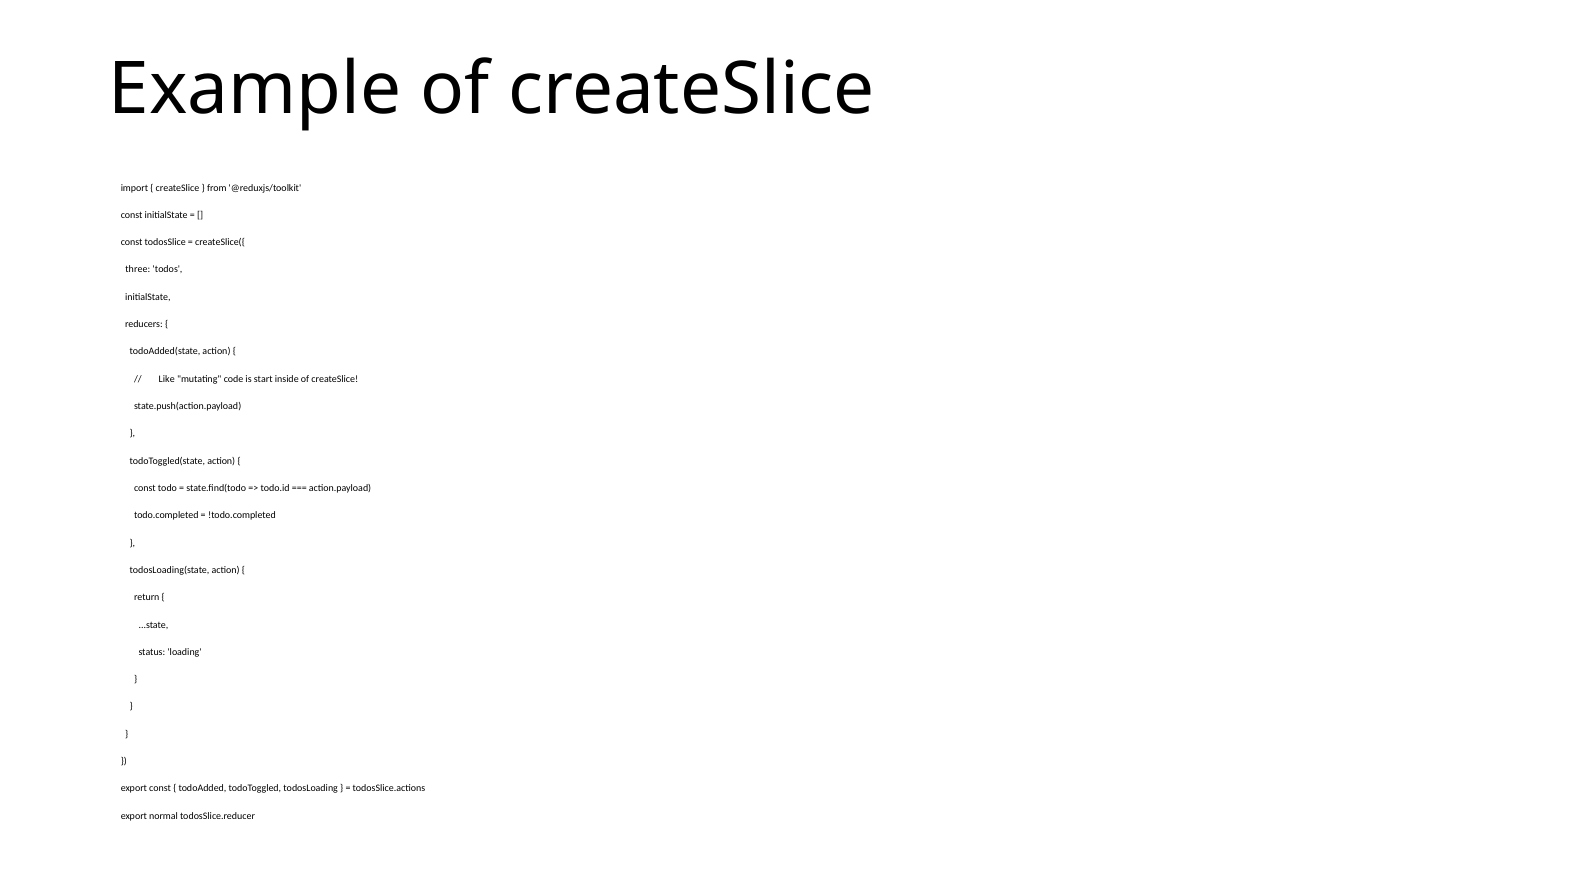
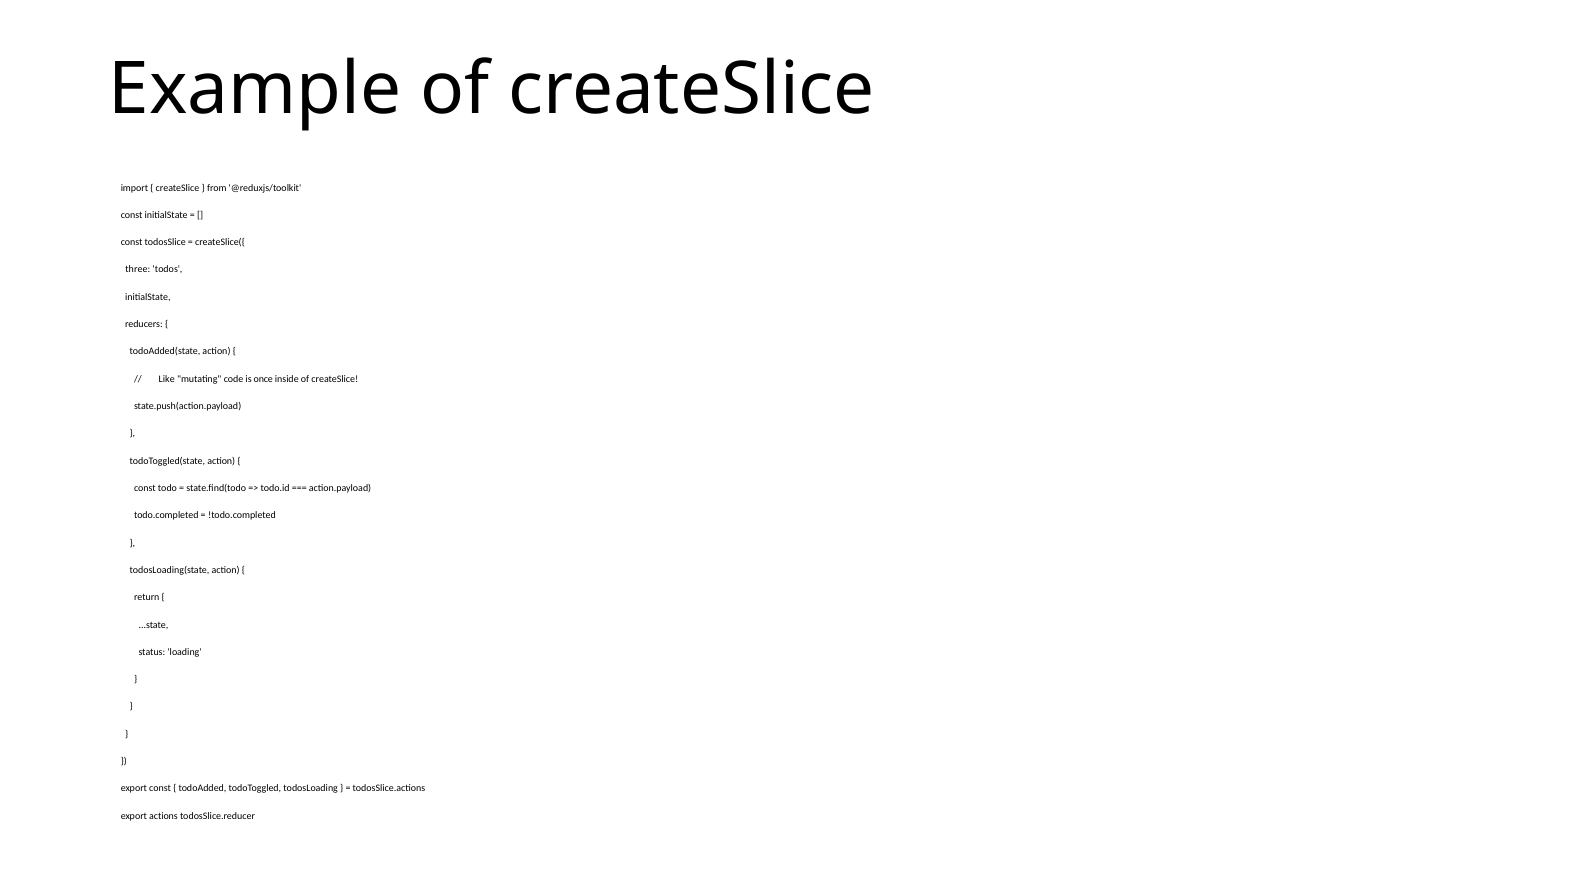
start: start -> once (263, 379)
normal: normal -> actions (163, 816)
